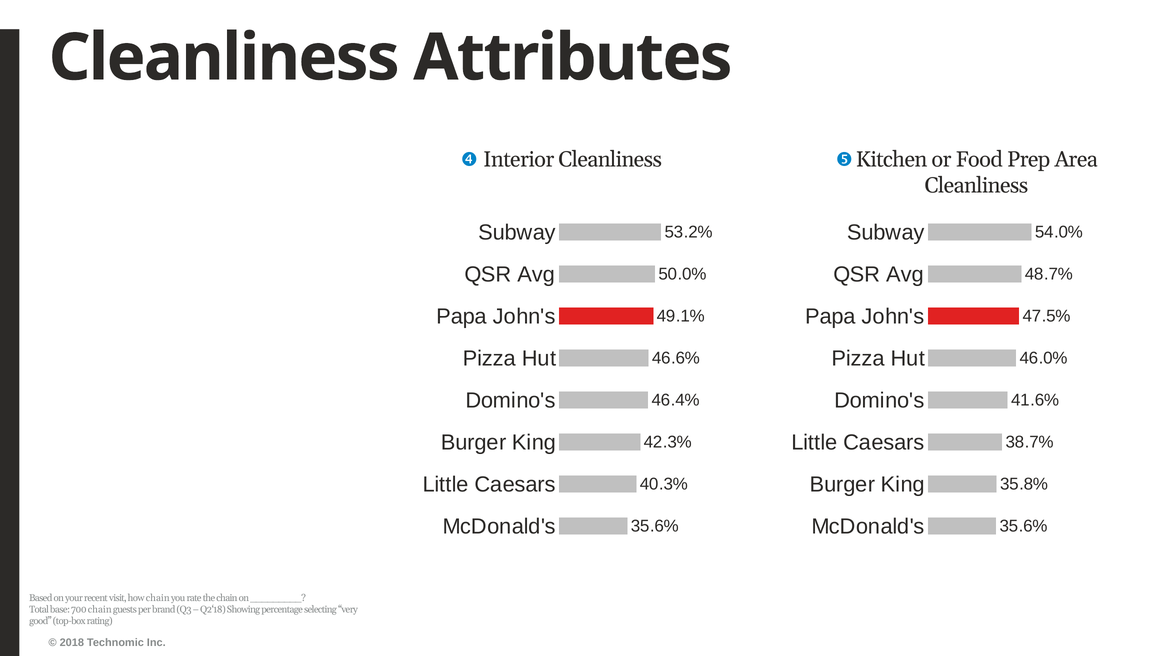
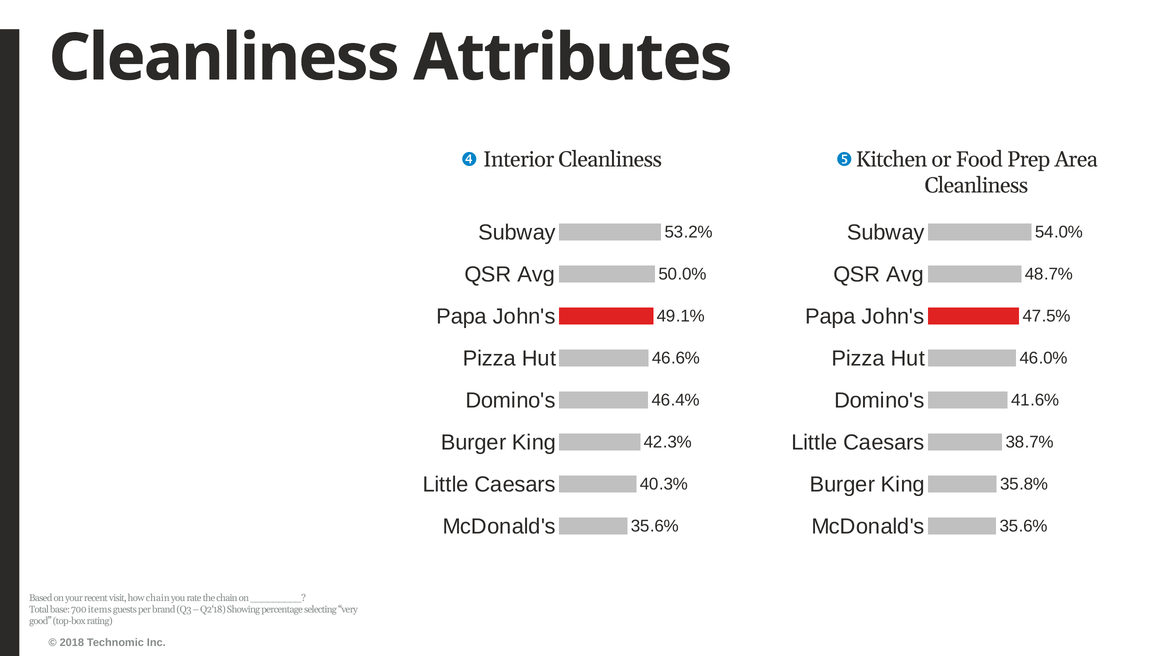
700 chain: chain -> items (100, 609)
